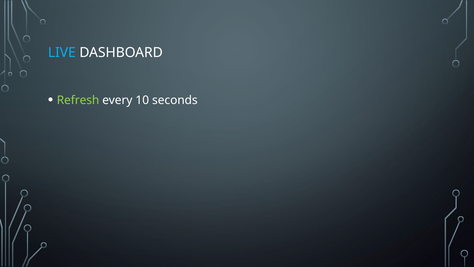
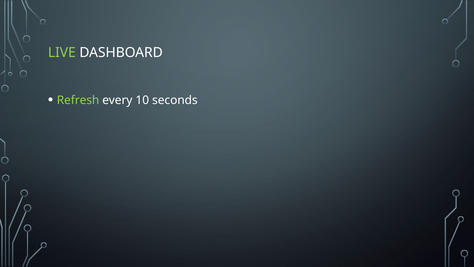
LIVE colour: light blue -> light green (62, 53)
